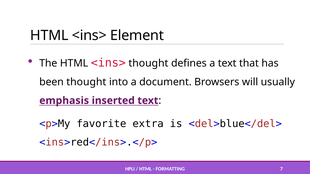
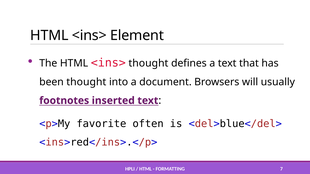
emphasis: emphasis -> footnotes (64, 101)
extra: extra -> often (148, 124)
